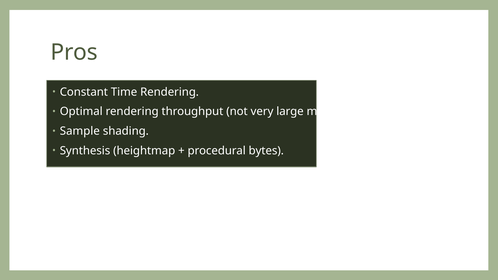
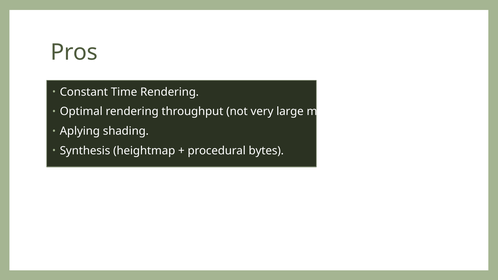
Sample: Sample -> Aplying (80, 131)
